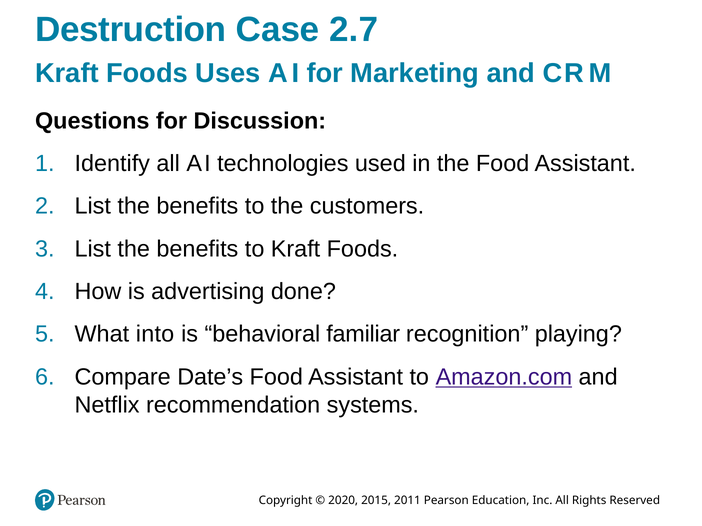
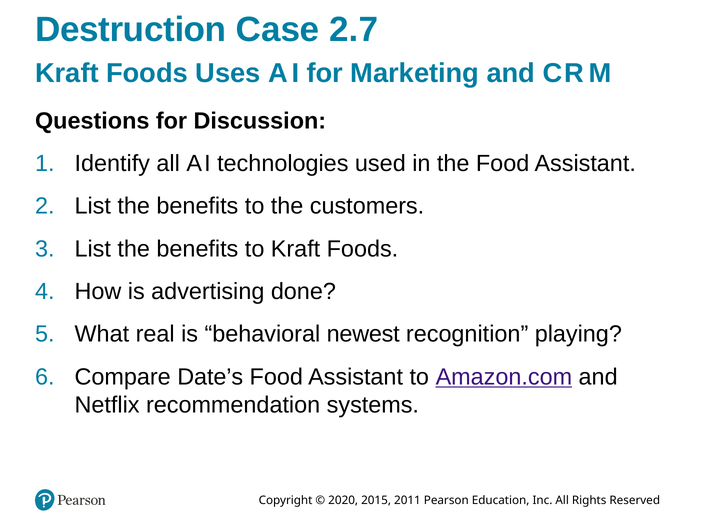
into: into -> real (155, 334)
familiar: familiar -> newest (363, 334)
